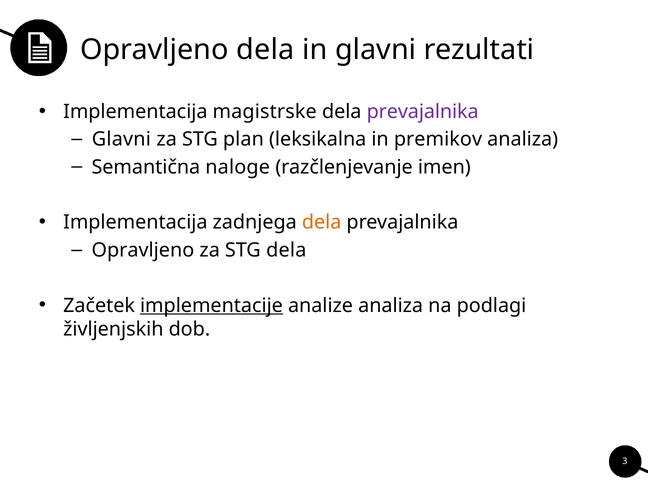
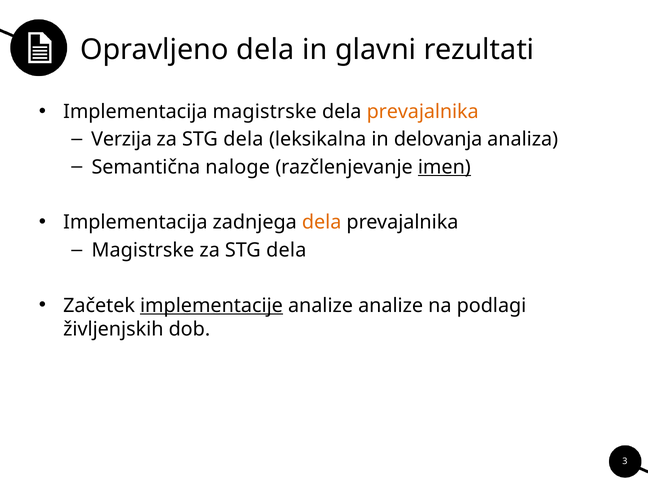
prevajalnika colour: purple -> orange (423, 112)
Glavni: Glavni -> Verzija (122, 139)
plan: plan -> dela (243, 139)
premikov: premikov -> delovanja (438, 139)
imen underline: none -> present (444, 167)
Opravljeno: Opravljeno -> Magistrske (143, 250)
analize analiza: analiza -> analize (391, 306)
